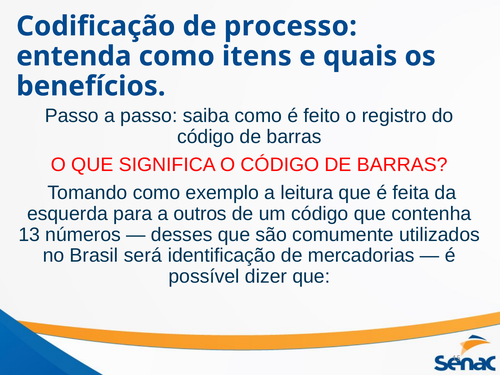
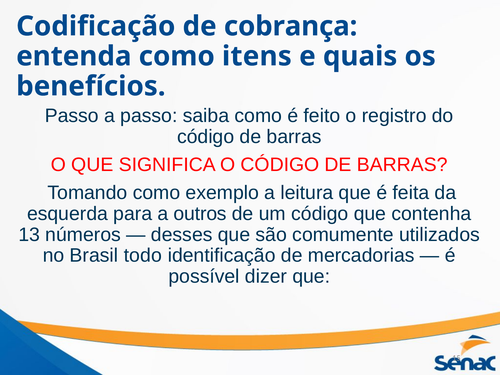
processo: processo -> cobrança (291, 26)
será: será -> todo (143, 256)
